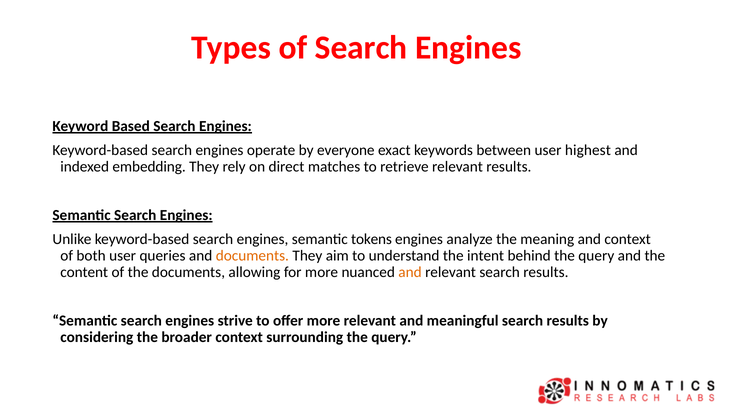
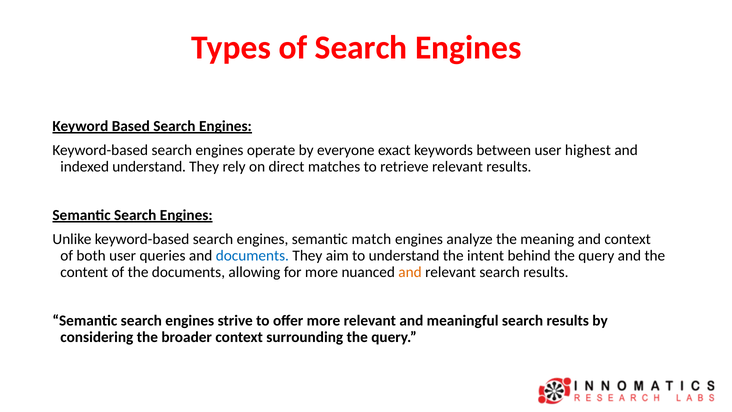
indexed embedding: embedding -> understand (149, 167)
tokens: tokens -> match (371, 239)
documents colour: orange -> blue (252, 256)
